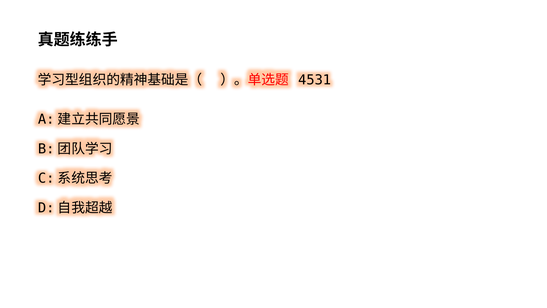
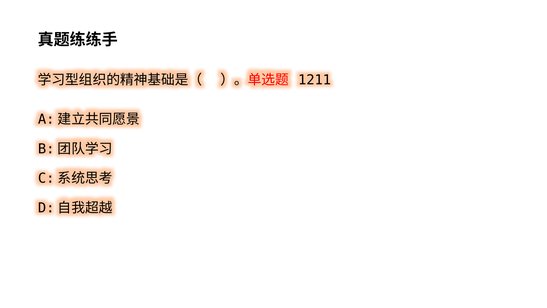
4531: 4531 -> 1211 (315, 80)
